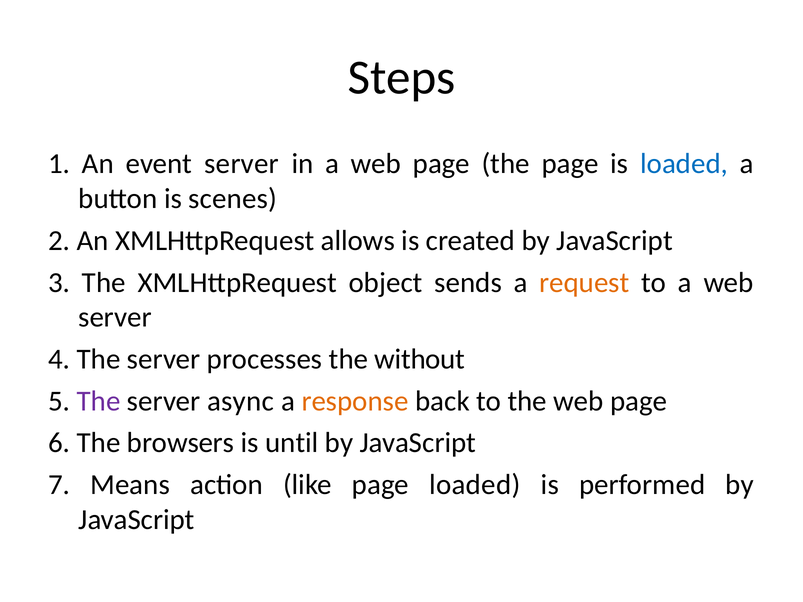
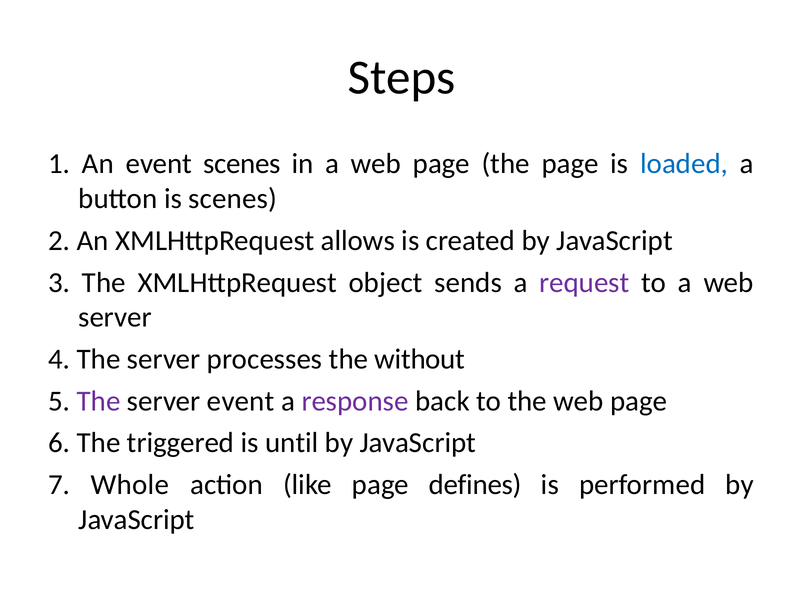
event server: server -> scenes (242, 164)
request colour: orange -> purple (584, 283)
server async: async -> event (241, 401)
response colour: orange -> purple (355, 401)
browsers: browsers -> triggered (181, 443)
Means: Means -> Whole (130, 485)
page loaded: loaded -> defines (475, 485)
